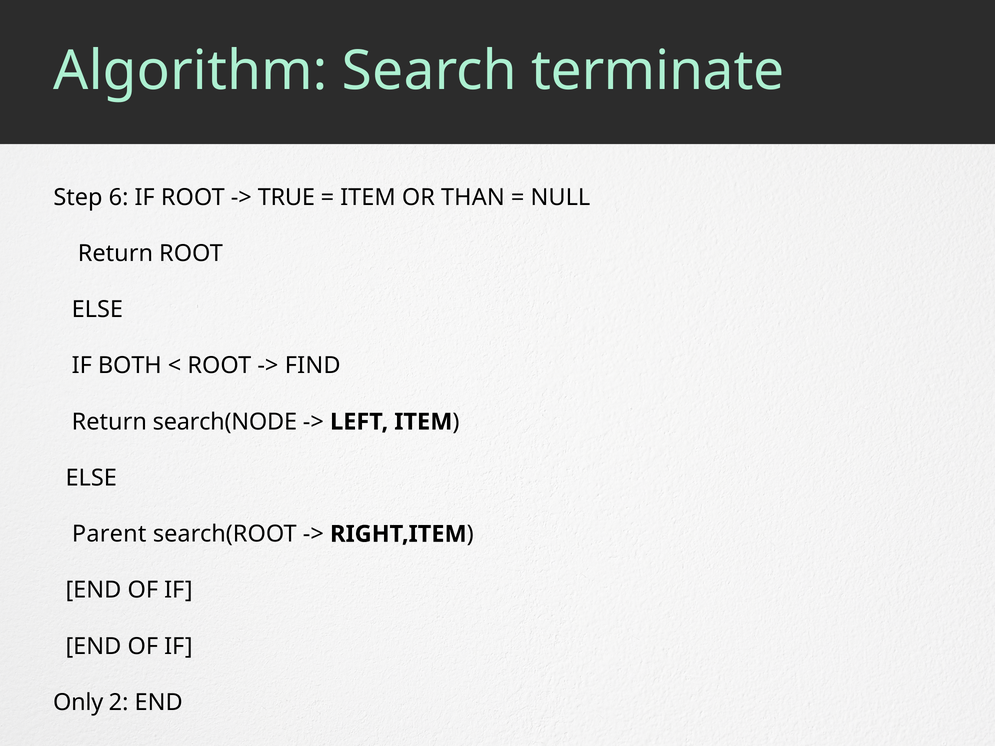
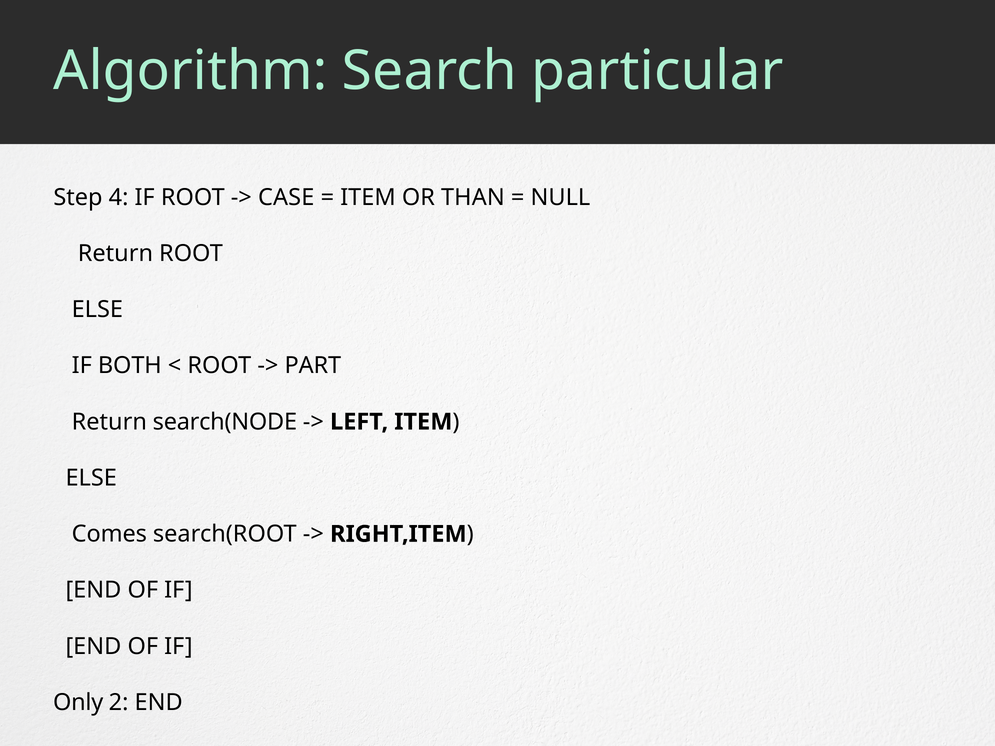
terminate: terminate -> particular (657, 71)
6: 6 -> 4 (119, 197)
TRUE: TRUE -> CASE (286, 197)
FIND: FIND -> PART (313, 366)
Parent: Parent -> Comes (109, 534)
